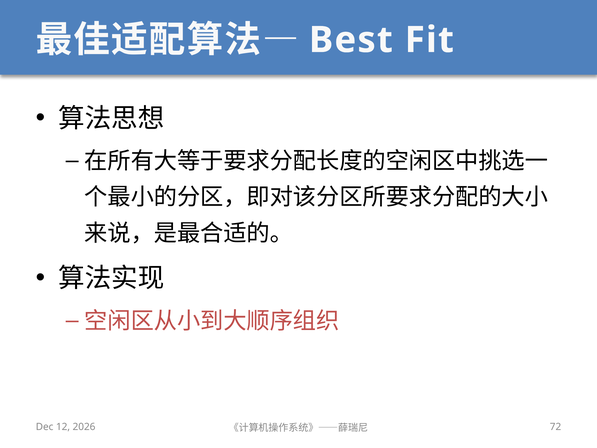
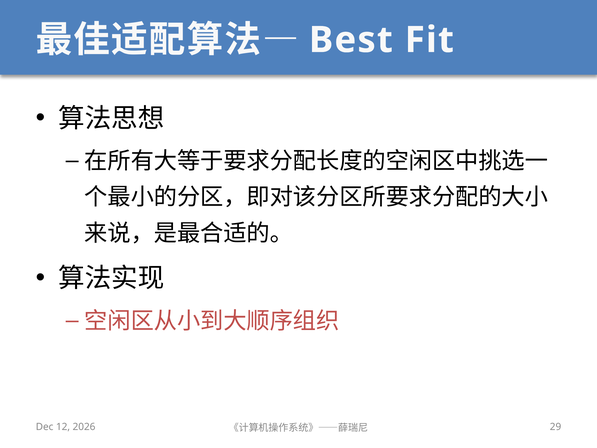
72: 72 -> 29 (556, 427)
